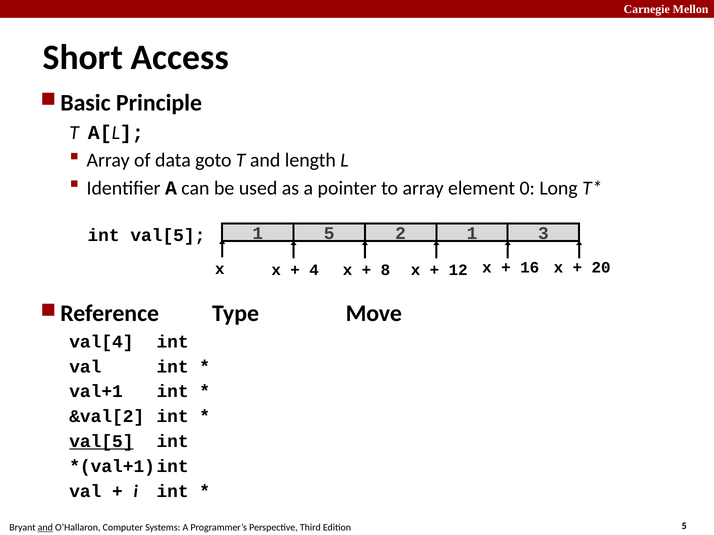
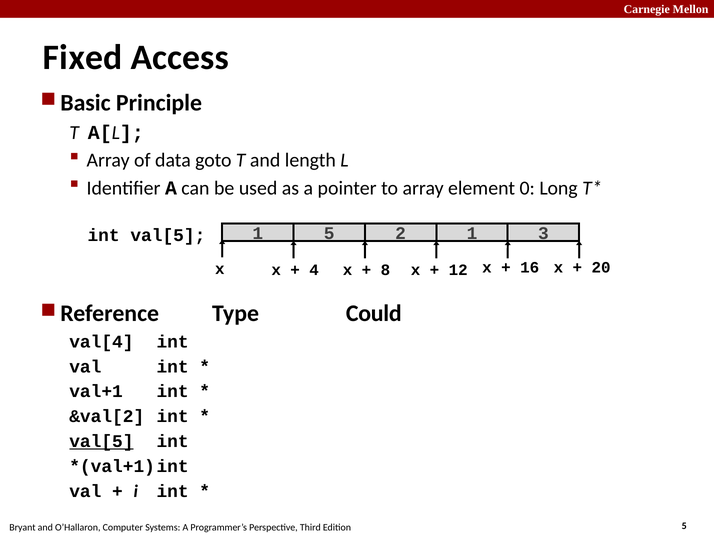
Short: Short -> Fixed (83, 57)
Move: Move -> Could (374, 314)
and underline: present -> none (45, 528)
